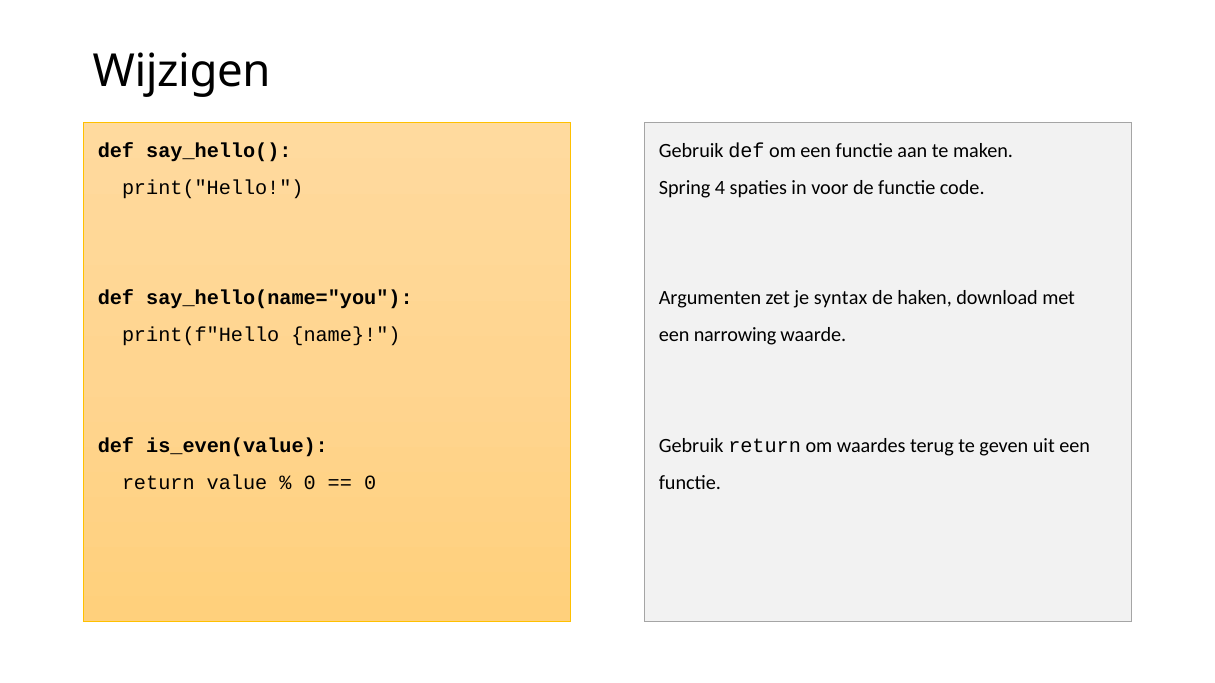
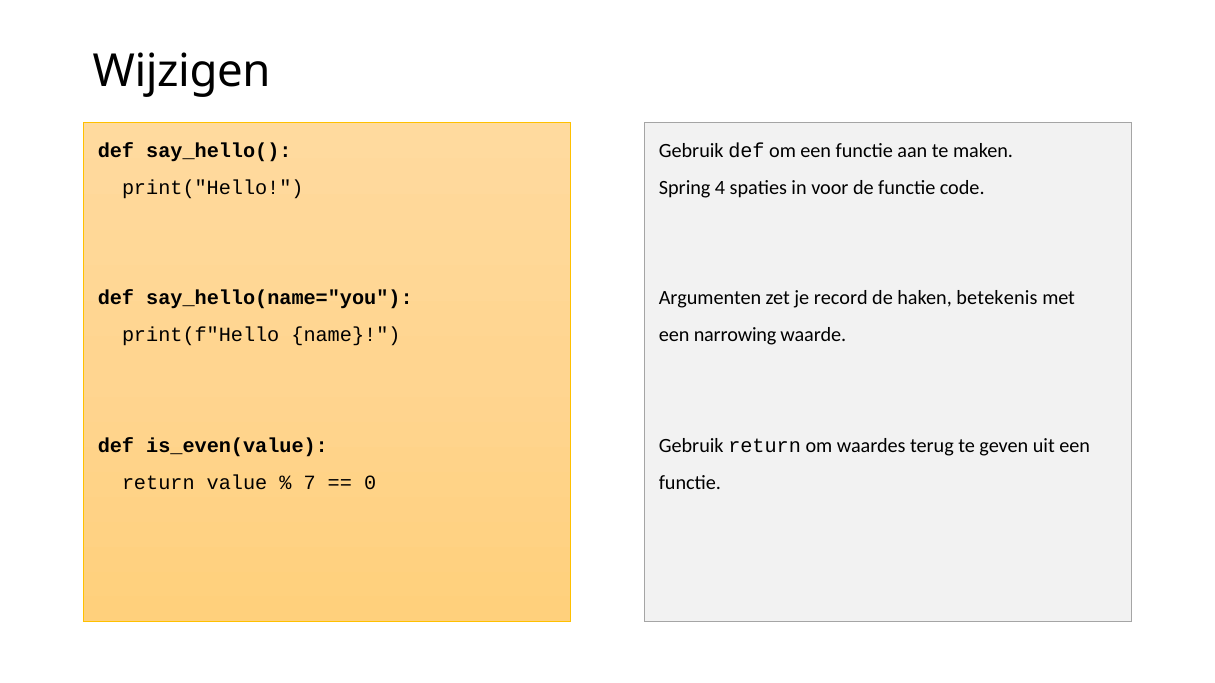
syntax: syntax -> record (841, 298)
download: download -> betekenis (997, 298)
0: 0 -> 7 (310, 483)
